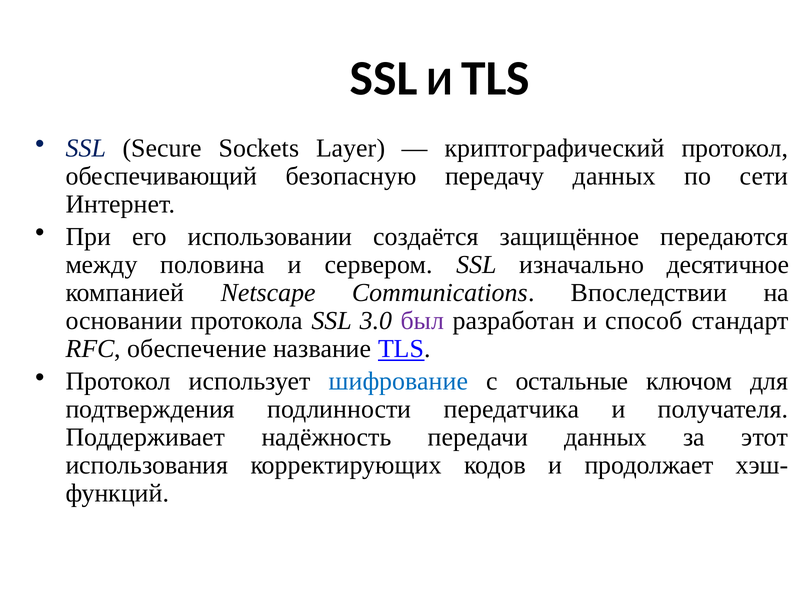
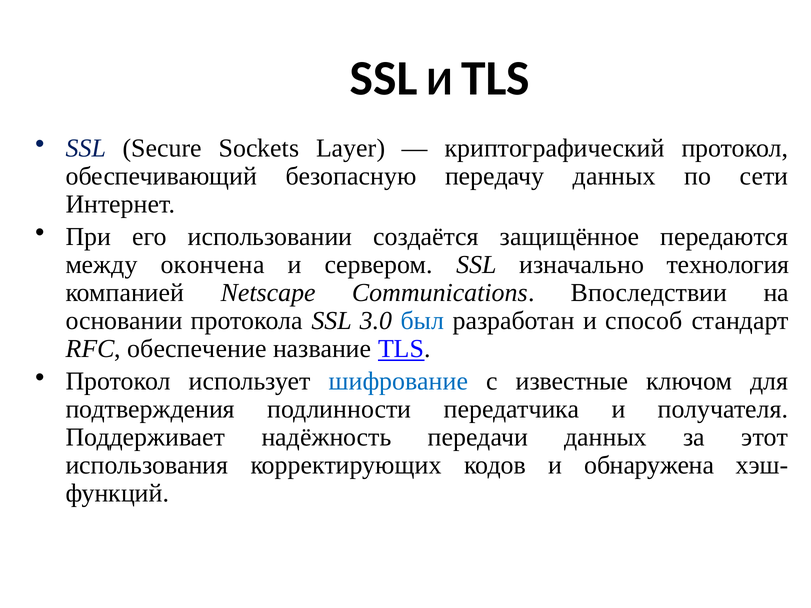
половина: половина -> окончена (213, 265)
десятичное: десятичное -> технология (728, 265)
был colour: purple -> blue (422, 321)
остальные: остальные -> известные (572, 382)
продолжает: продолжает -> обнаружена (649, 466)
